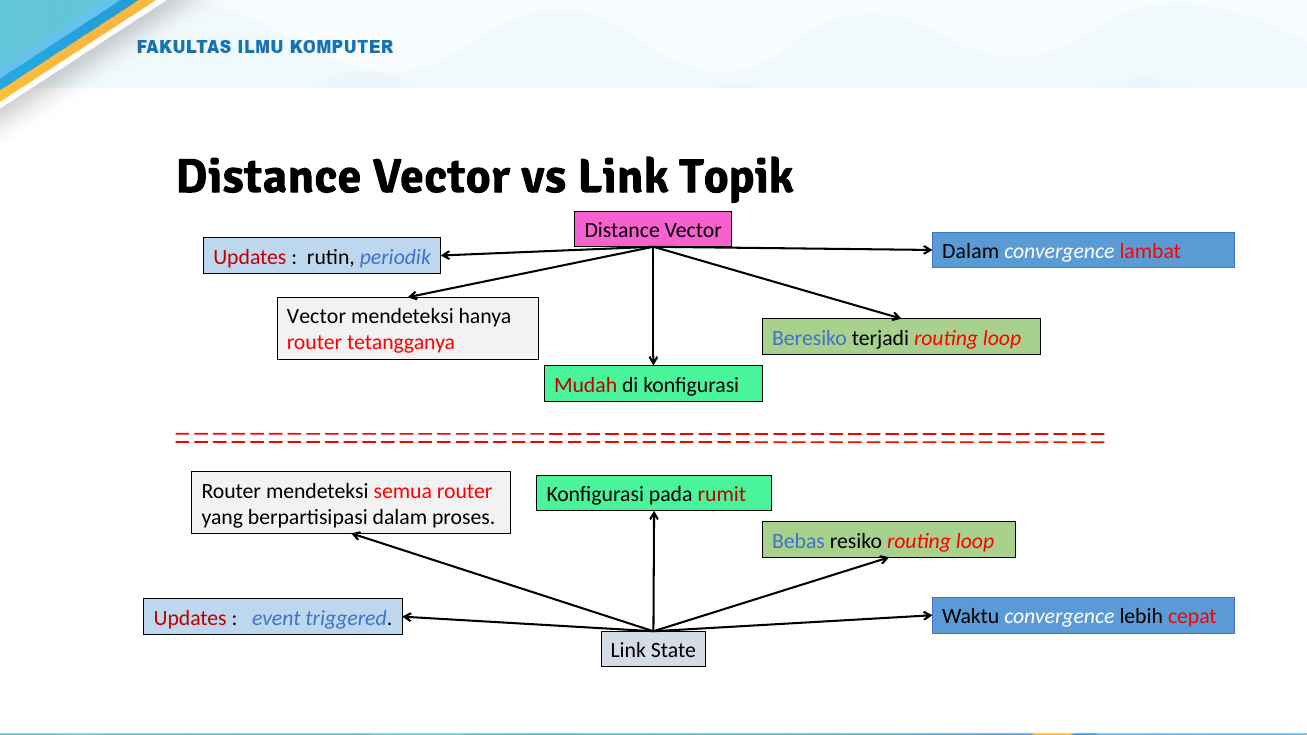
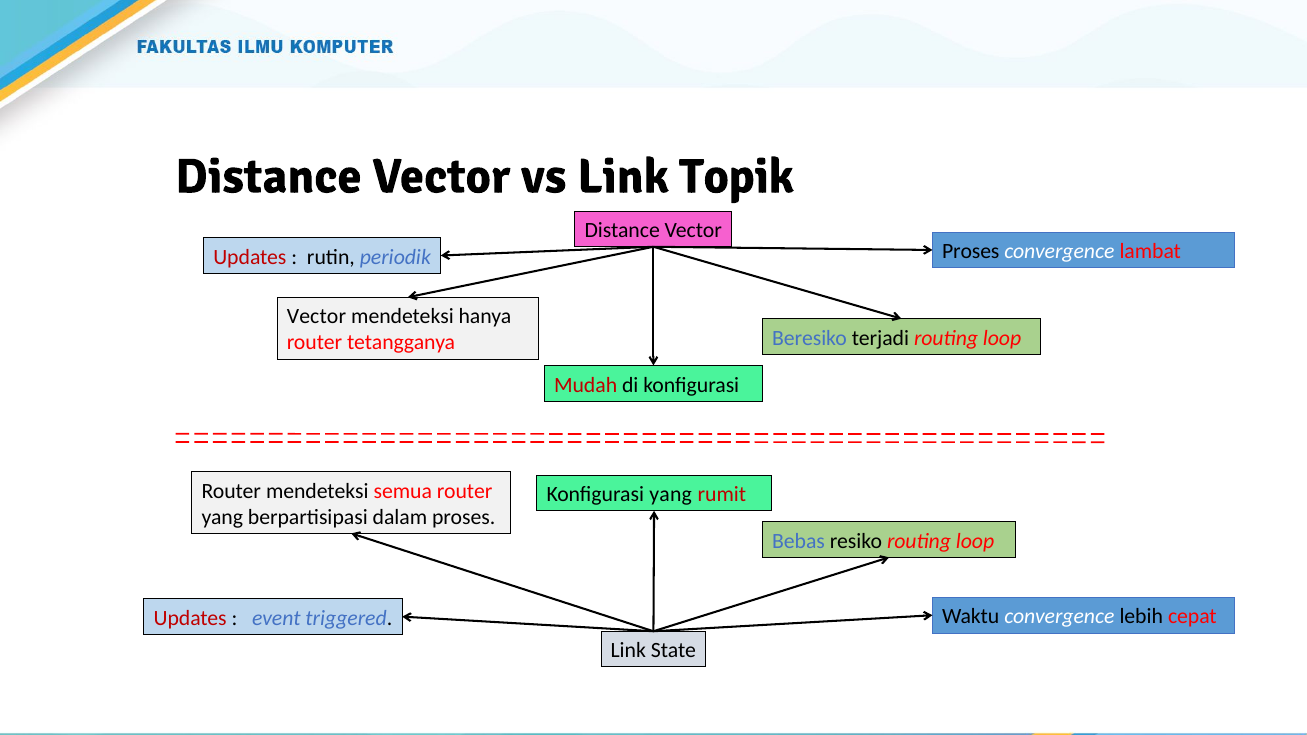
Dalam: Dalam -> Proses (971, 252)
Konfigurasi pada: pada -> yang (671, 495)
